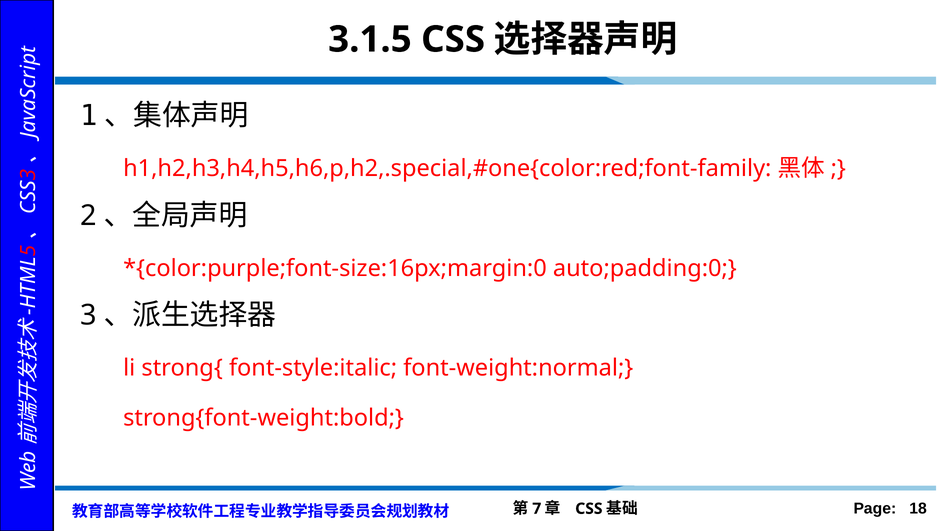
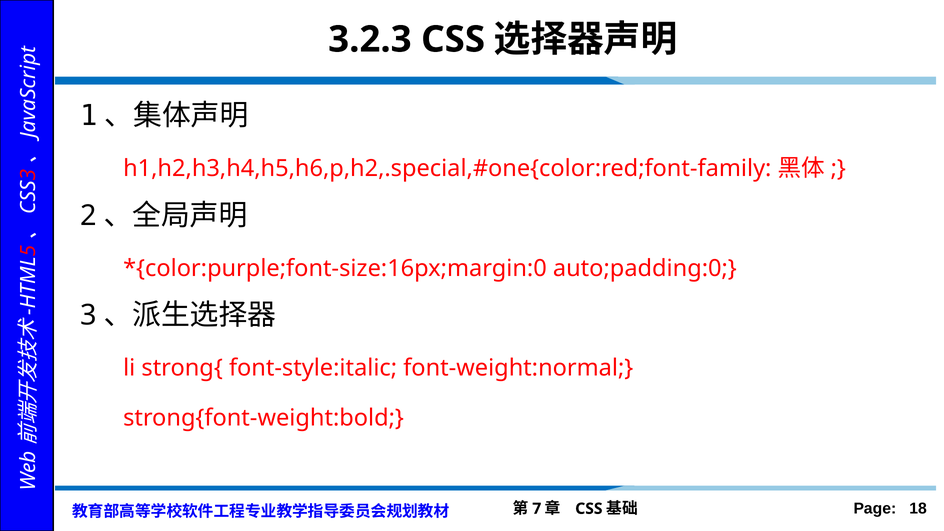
3.1.5: 3.1.5 -> 3.2.3 (370, 39)
